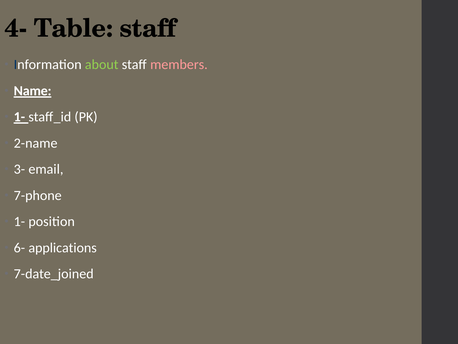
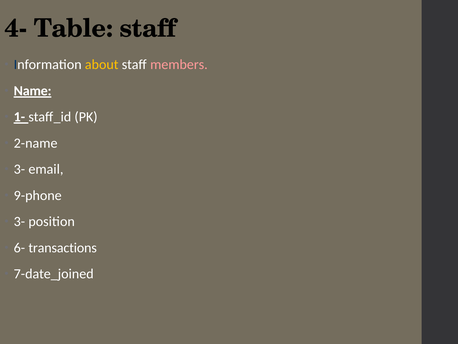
about colour: light green -> yellow (102, 65)
7-phone: 7-phone -> 9-phone (38, 195)
1-: 1- -> 3- (19, 221)
applications: applications -> transactions (63, 247)
